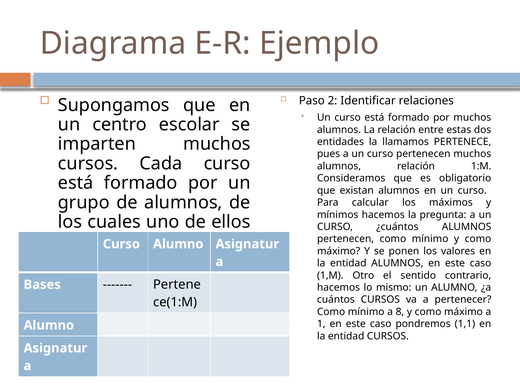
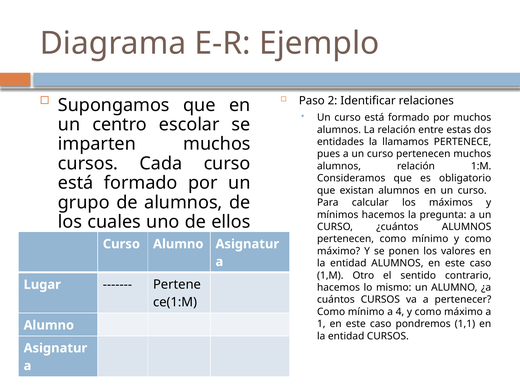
Bases: Bases -> Lugar (42, 285)
8: 8 -> 4 (400, 312)
